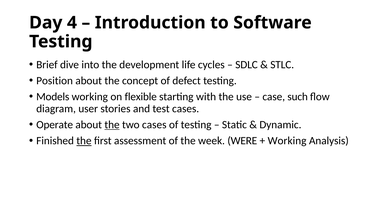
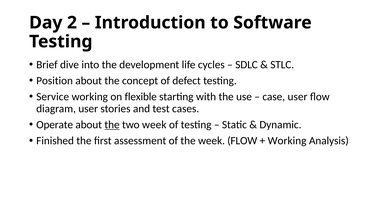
4: 4 -> 2 (72, 23)
Models: Models -> Service (53, 97)
case such: such -> user (298, 97)
two cases: cases -> week (154, 125)
the underline: present -> none (84, 141)
week WERE: WERE -> FLOW (242, 141)
